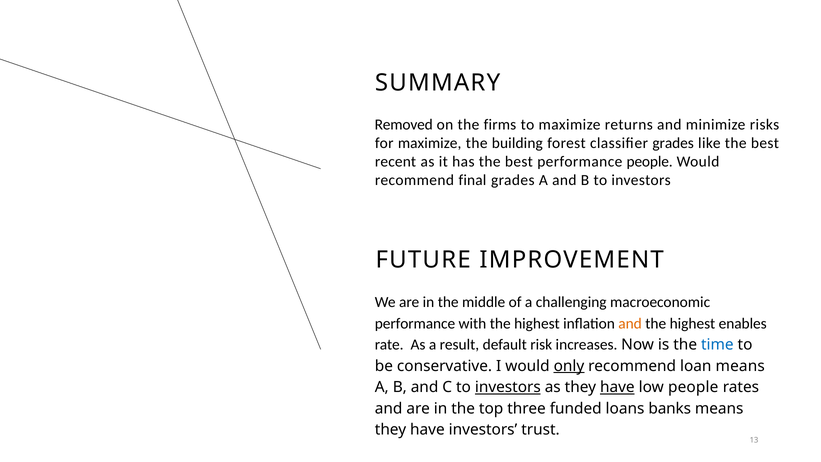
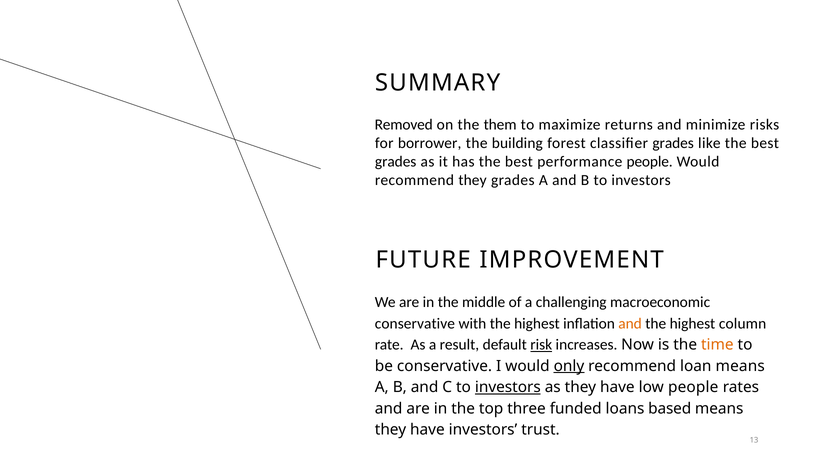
firms: firms -> them (500, 125)
for maximize: maximize -> borrower (430, 143)
recent: recent -> grades (396, 162)
recommend final: final -> they (472, 180)
performance: performance -> conservative (415, 323)
enables: enables -> column (743, 323)
risk underline: none -> present (541, 345)
time colour: blue -> orange (717, 345)
have underline: present -> none (617, 387)
banks: banks -> based (670, 408)
